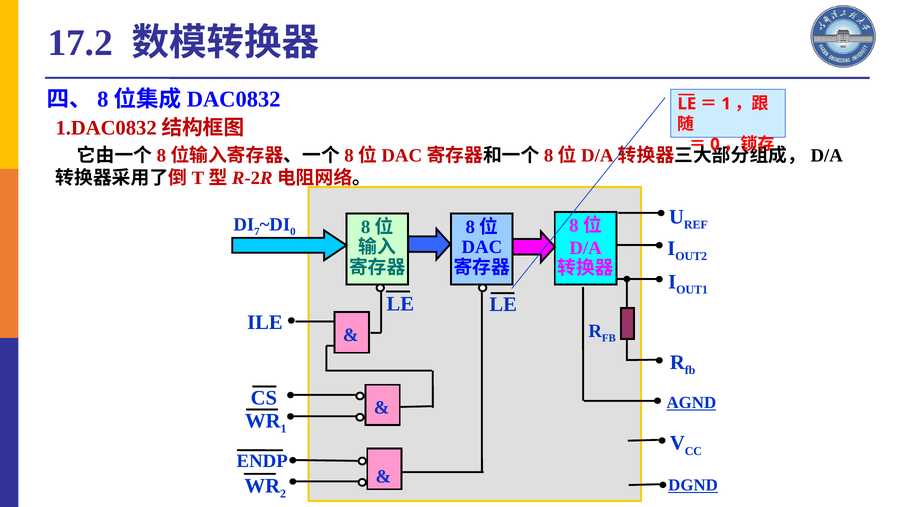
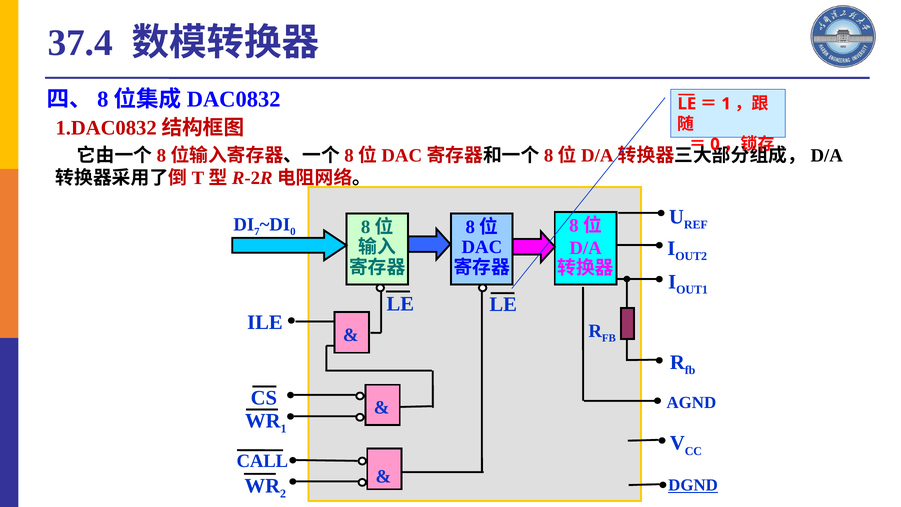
17.2: 17.2 -> 37.4 (80, 43)
AGND underline: present -> none (691, 402)
ENDP: ENDP -> CALL (262, 461)
